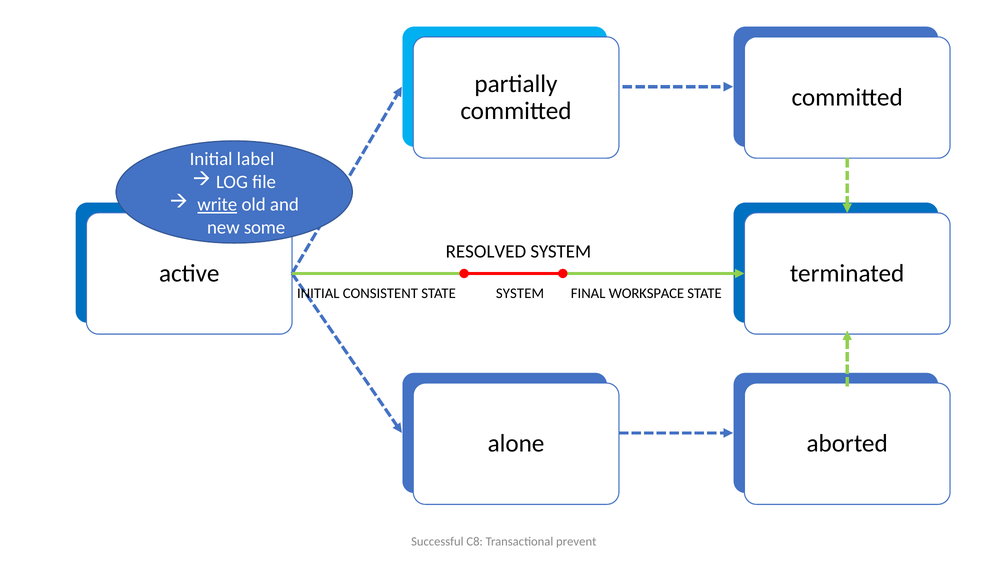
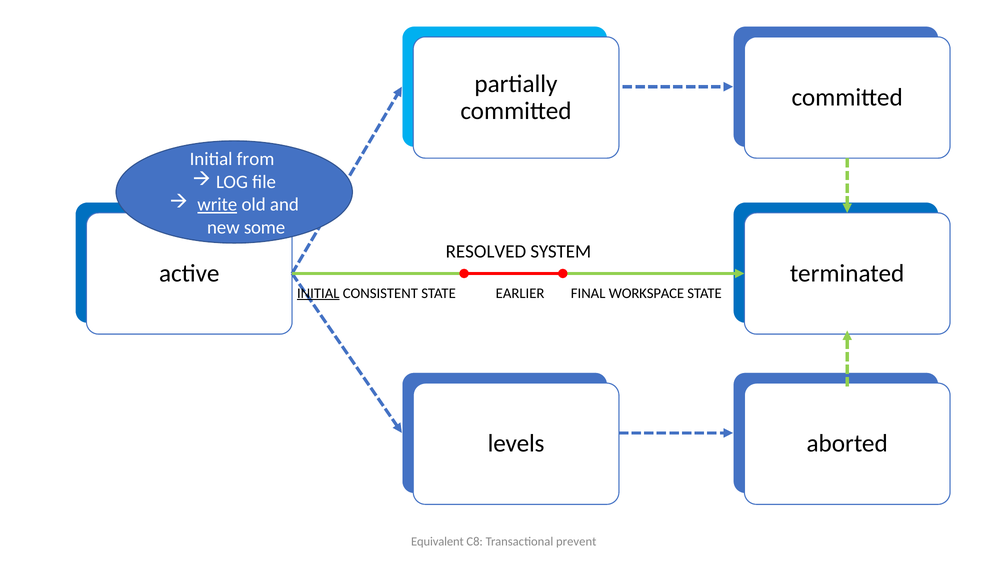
label: label -> from (256, 159)
INITIAL underline: none -> present (318, 293)
STATE SYSTEM: SYSTEM -> EARLIER (520, 293)
alone: alone -> levels (516, 444)
Successful: Successful -> Equivalent (437, 541)
